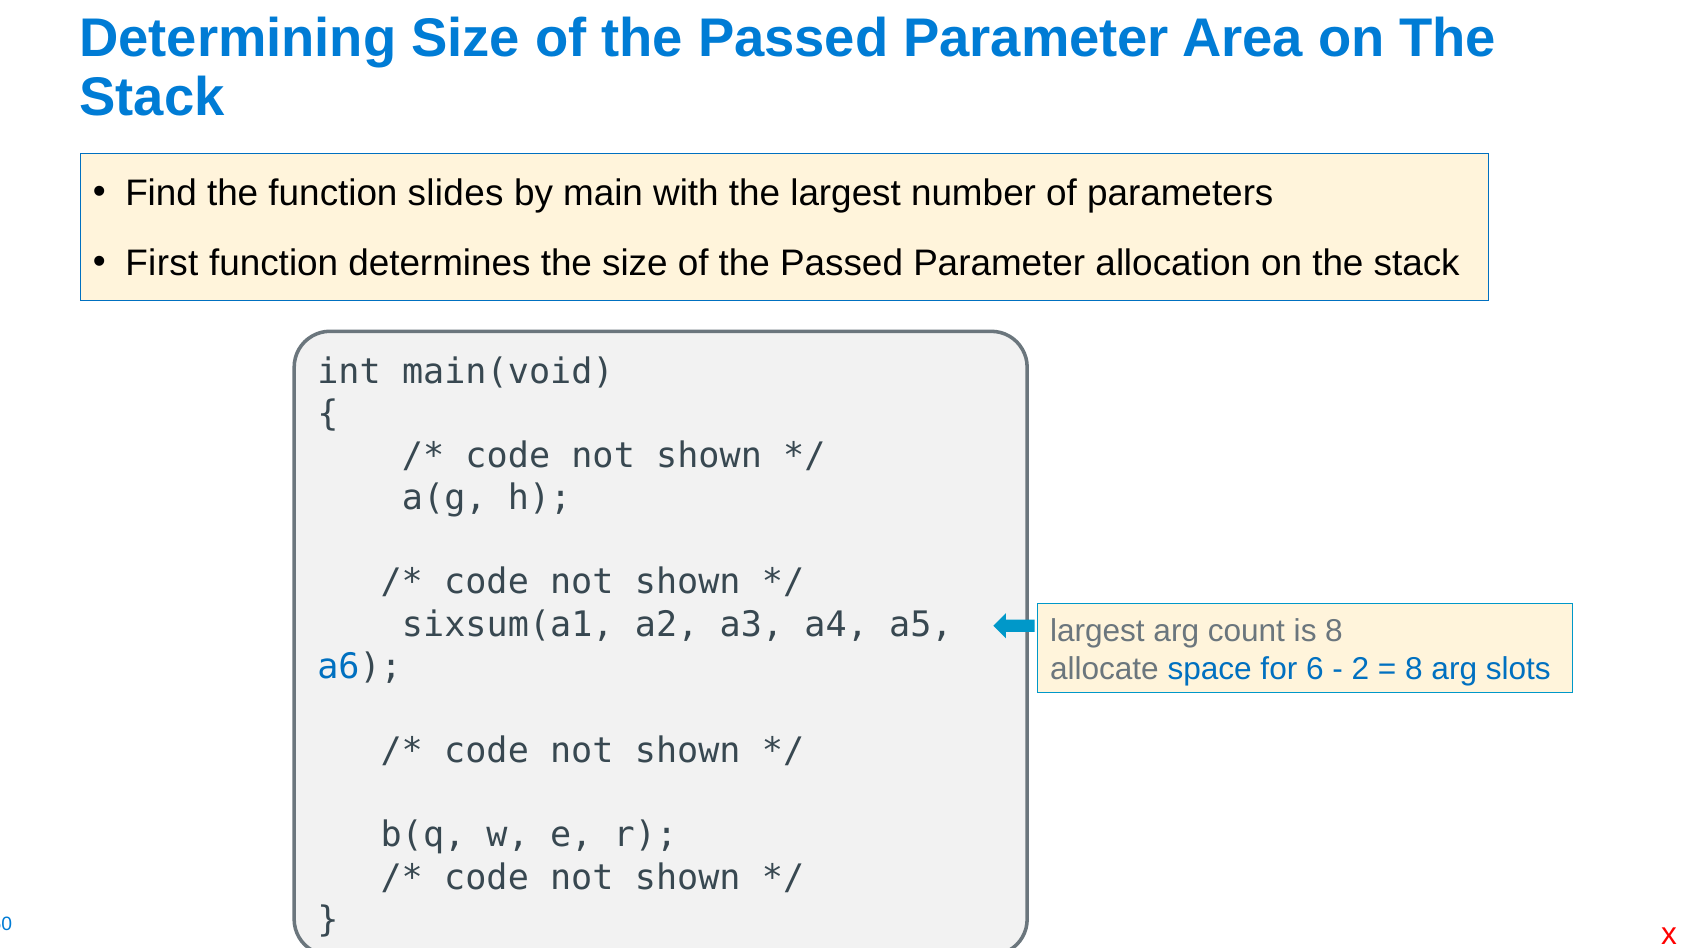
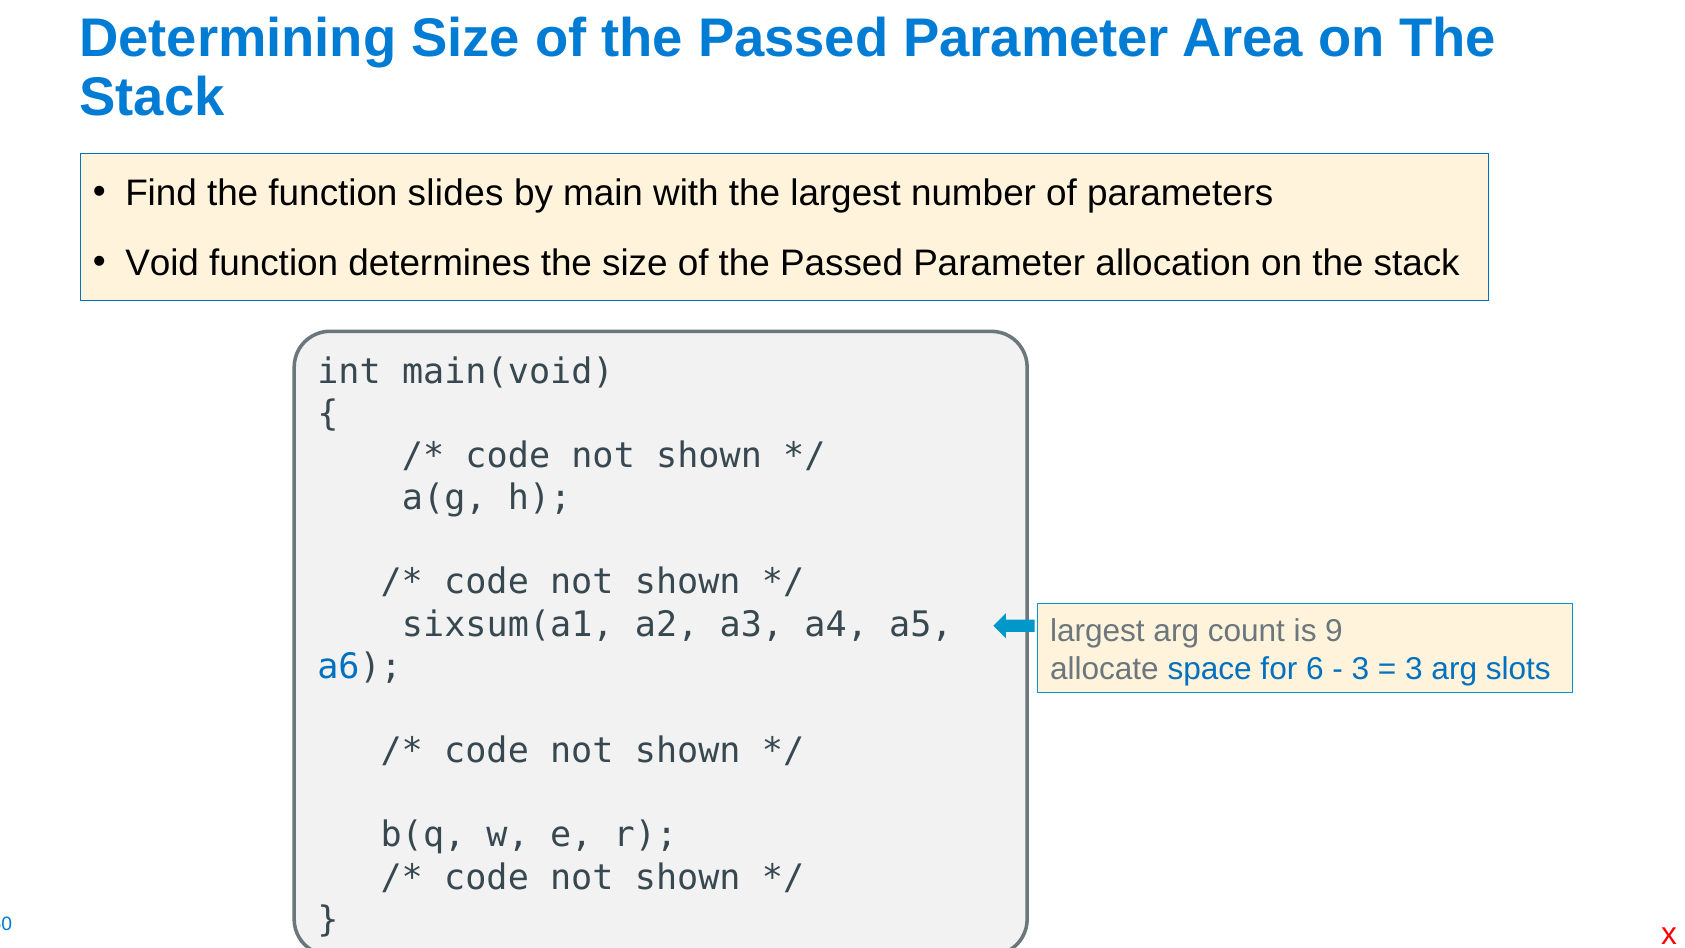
First: First -> Void (162, 264)
is 8: 8 -> 9 (1334, 631)
2: 2 -> 3 (1360, 669)
8: 8 -> 3 (1414, 669)
